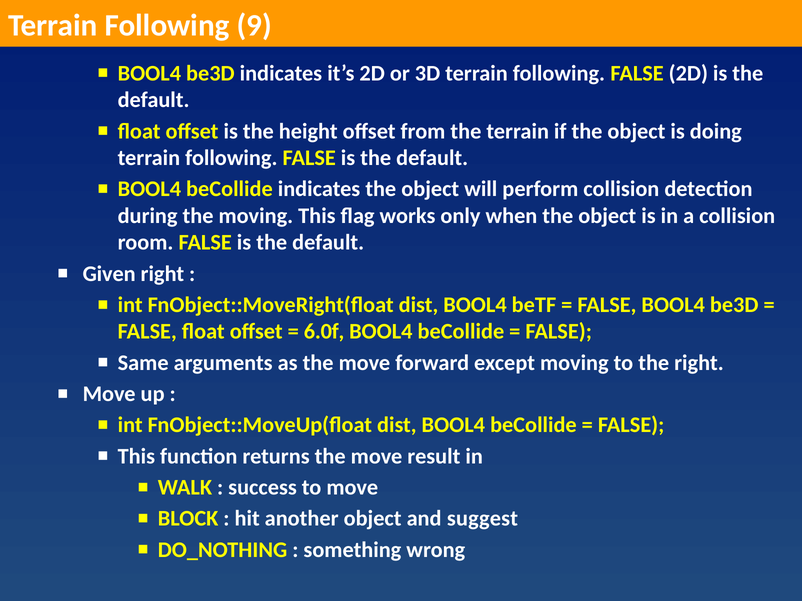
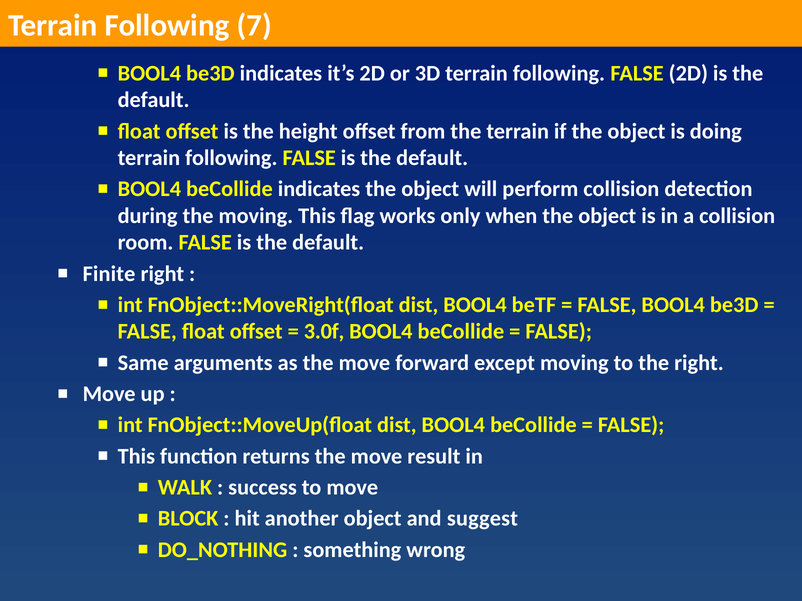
9: 9 -> 7 (254, 26)
Given: Given -> Finite (109, 274)
6.0f: 6.0f -> 3.0f (324, 332)
